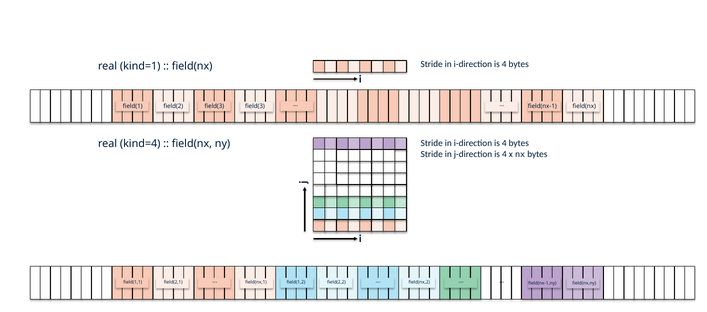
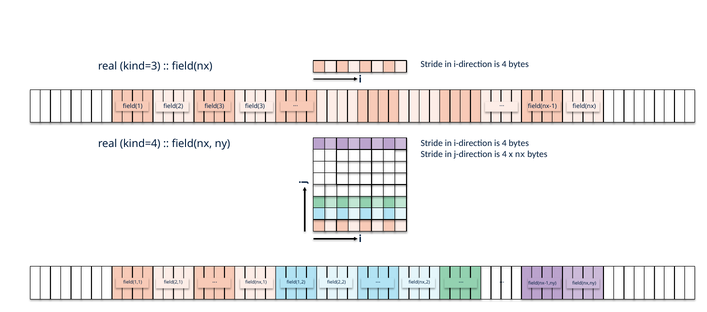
kind=1: kind=1 -> kind=3 (140, 66)
